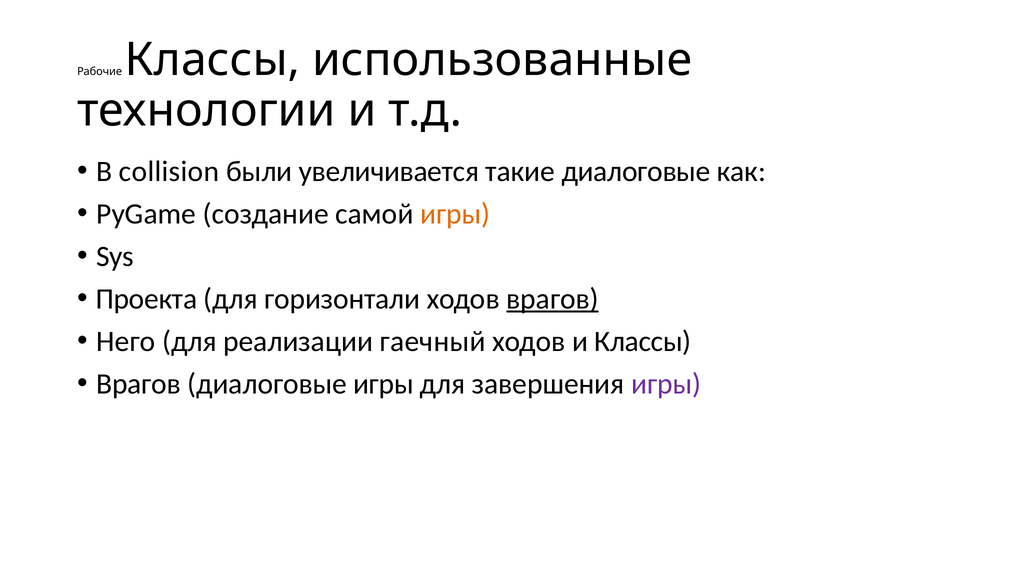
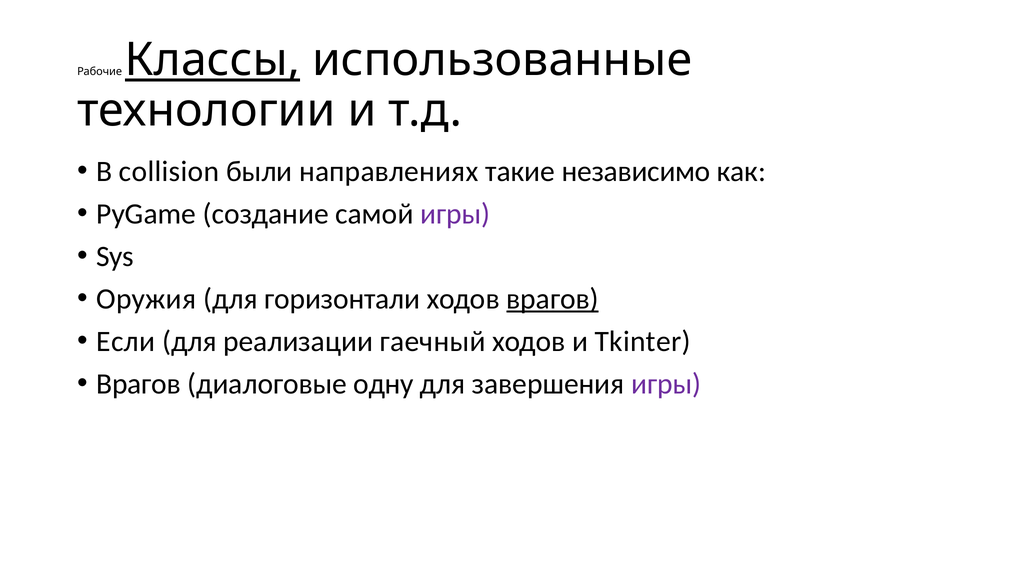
Классы underline: none -> present (213, 60)
увеличивается: увеличивается -> направлениях (389, 171)
такие диалоговые: диалоговые -> независимо (636, 171)
игры colour: orange -> purple (455, 214)
Проекта: Проекта -> Оружия (146, 299)
Него: Него -> Если (126, 341)
и Классы: Классы -> Tkinter (643, 341)
диалоговые игры: игры -> одну (384, 384)
